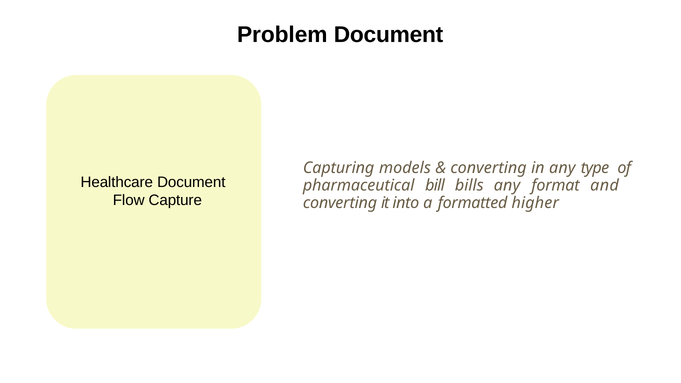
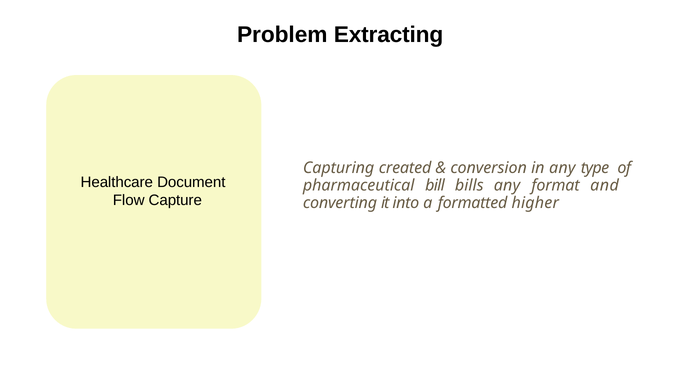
Problem Document: Document -> Extracting (389, 35)
models: models -> created (405, 168)
converting: converting -> conversion (489, 168)
